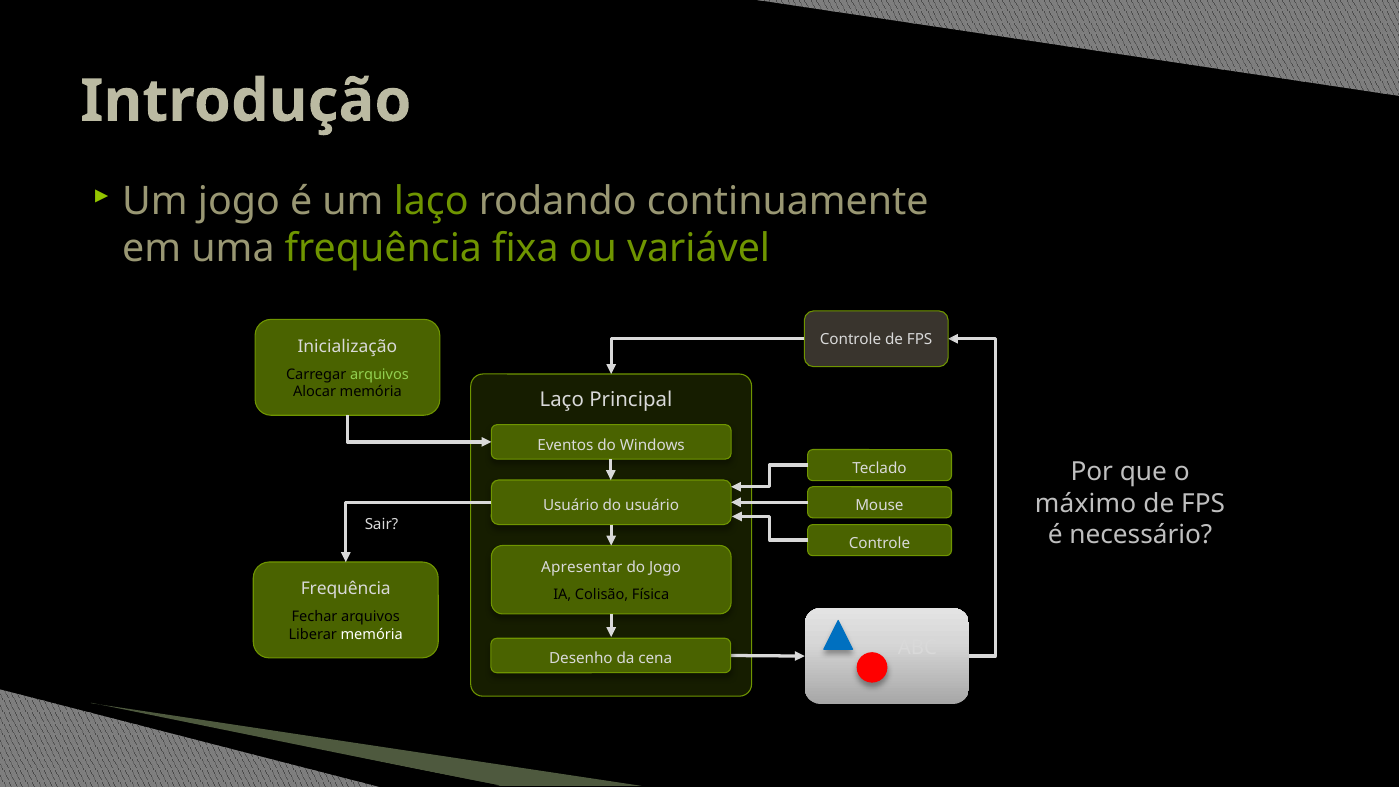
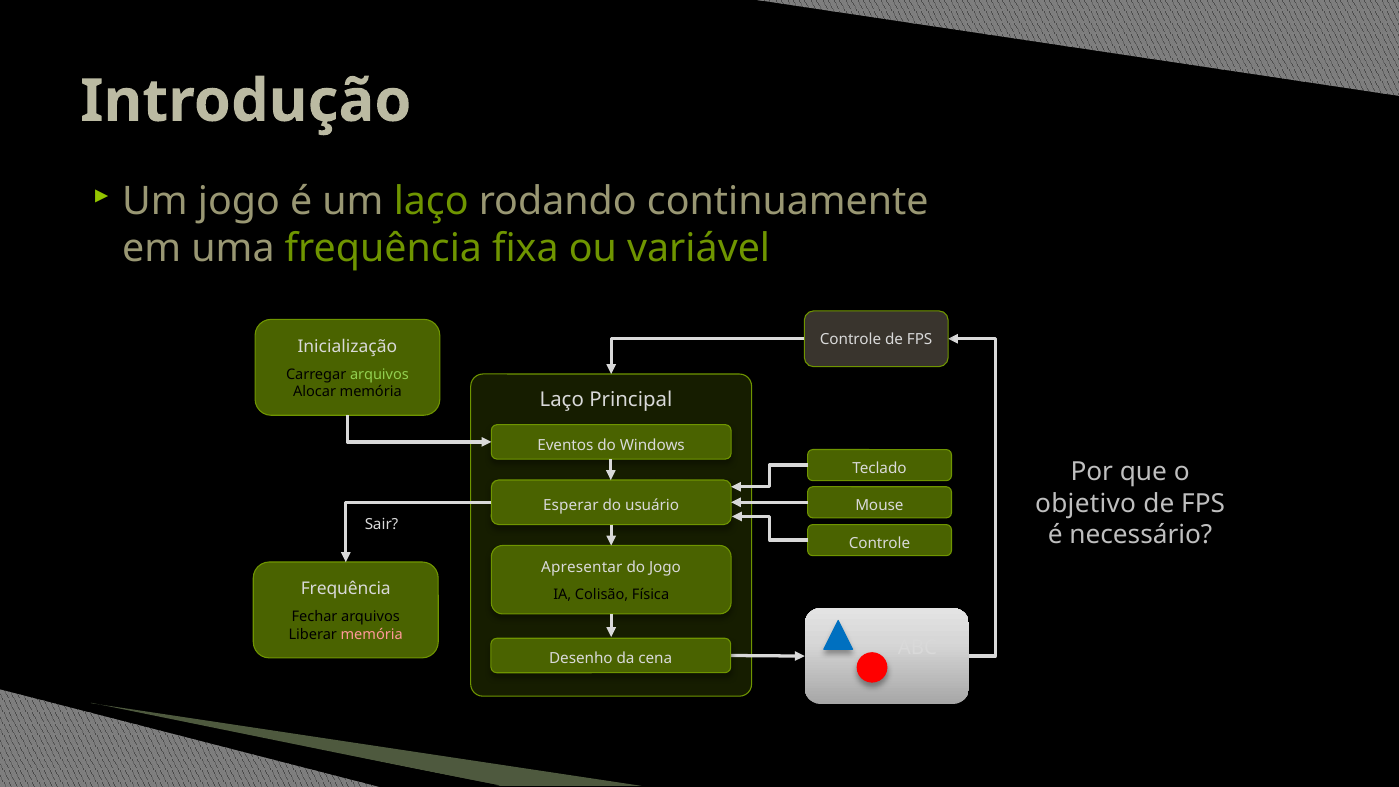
máximo: máximo -> objetivo (1086, 503)
Usuário: Usuário -> Esperar (571, 505)
memória colour: white -> pink (372, 634)
